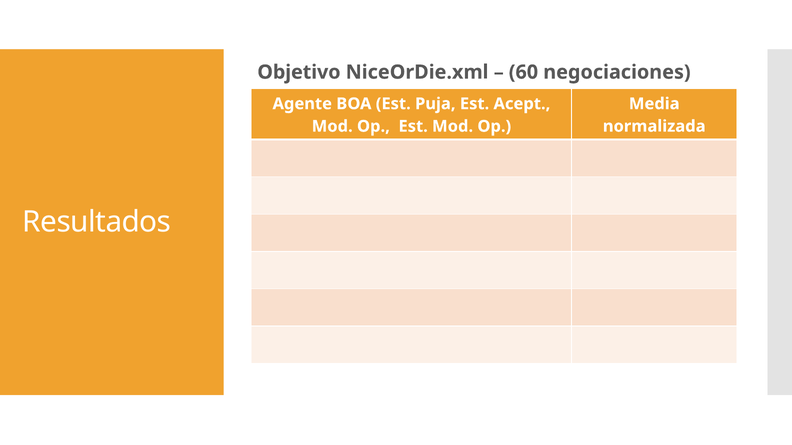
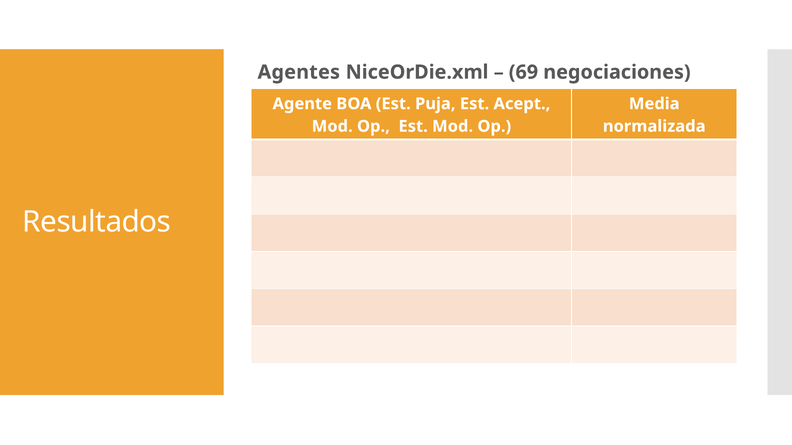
Objetivo: Objetivo -> Agentes (299, 72)
60: 60 -> 69 (523, 72)
